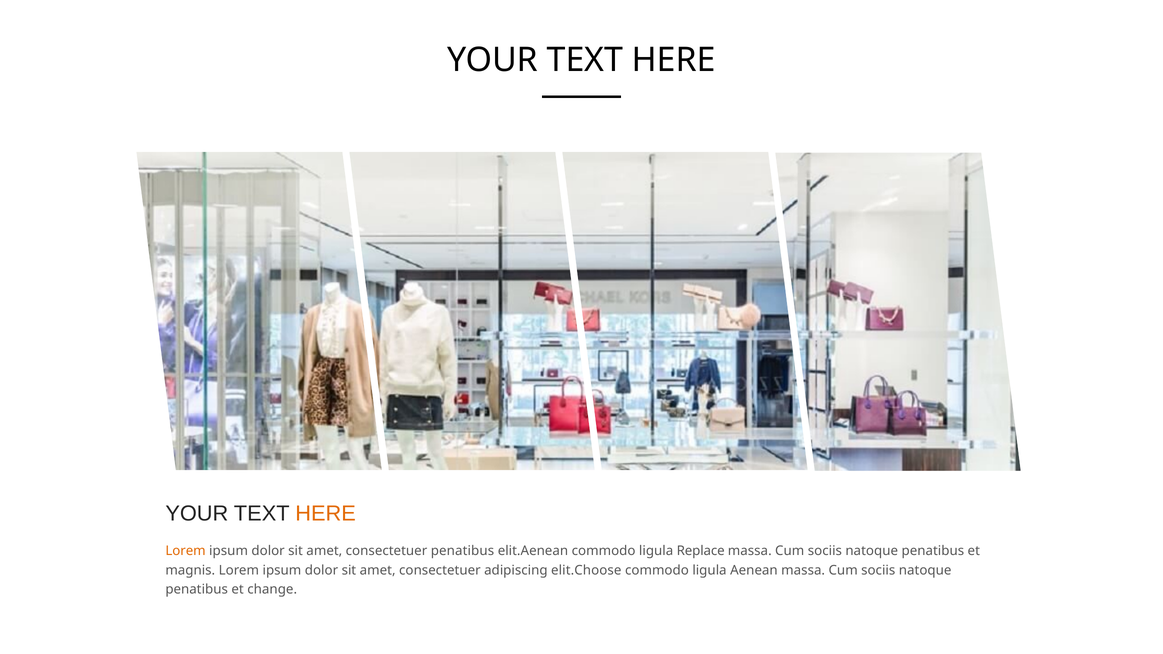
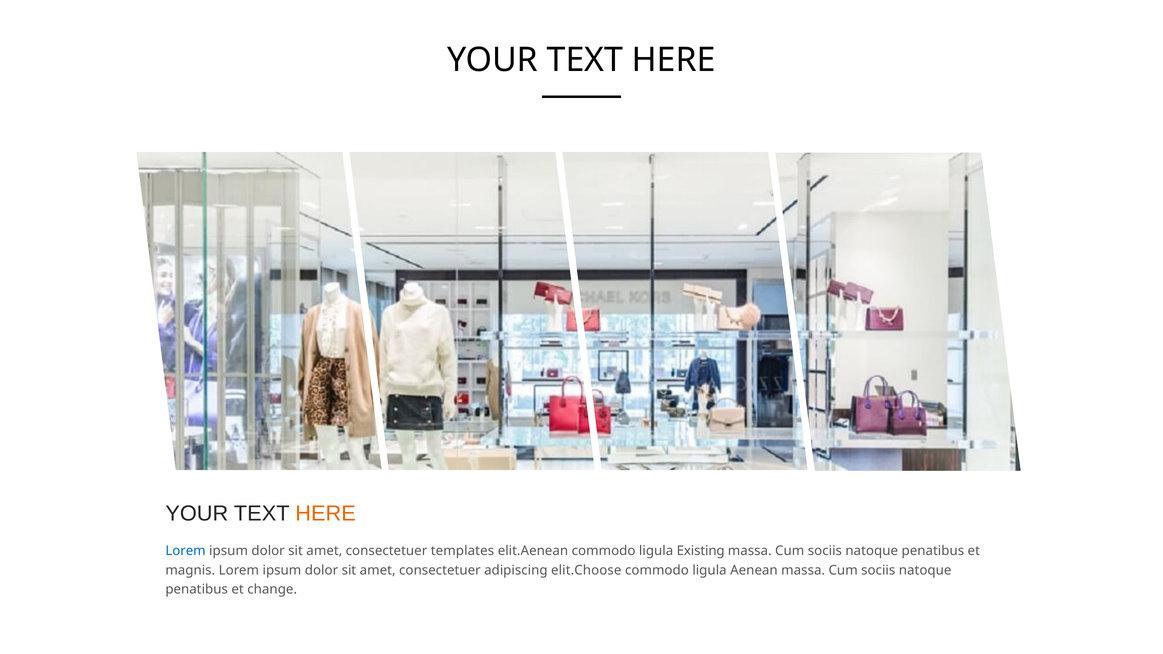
Lorem colour: orange -> blue (186, 551)
consectetuer penatibus: penatibus -> templates (462, 551)
Replace: Replace -> Existing (701, 551)
